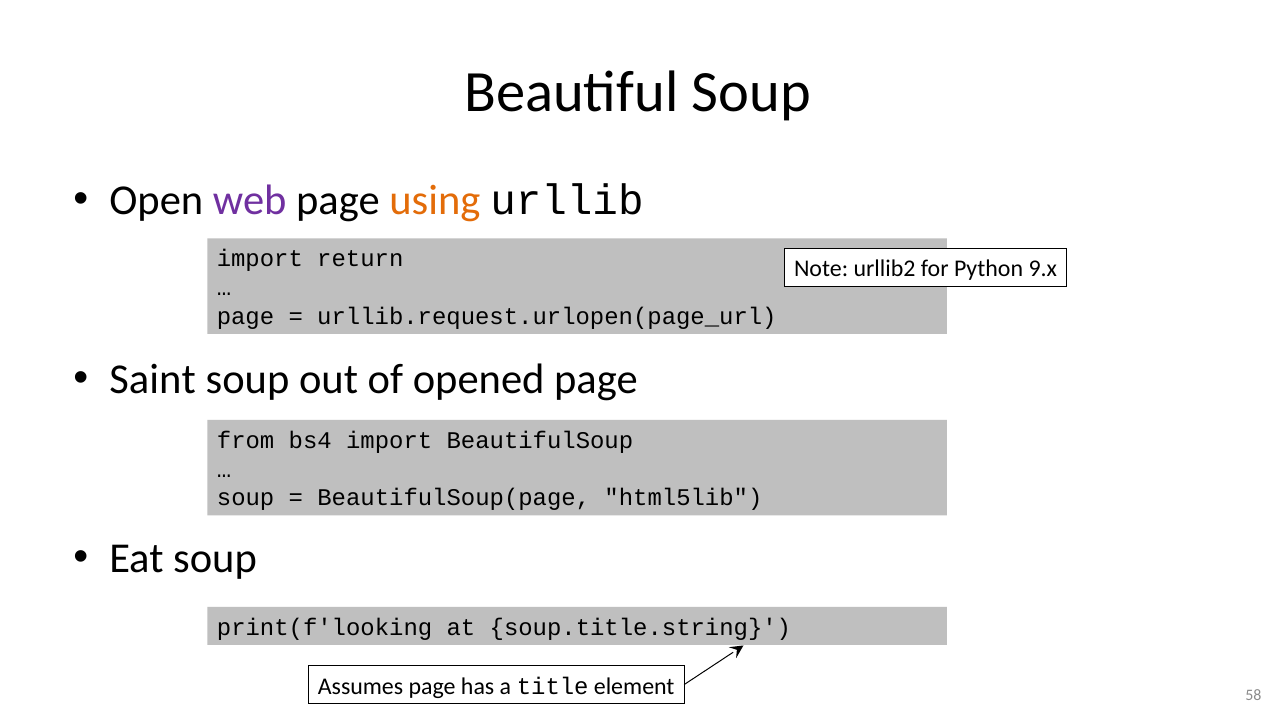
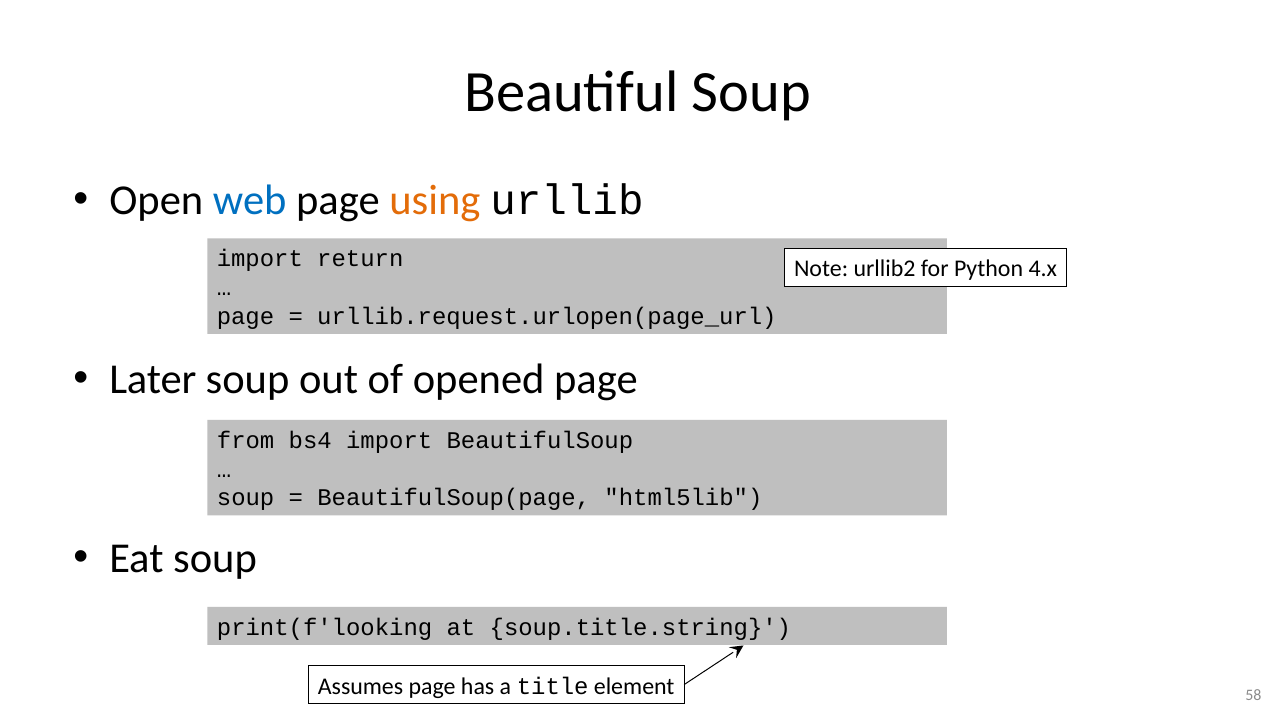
web colour: purple -> blue (250, 201)
9.x: 9.x -> 4.x (1043, 269)
Saint: Saint -> Later (153, 379)
